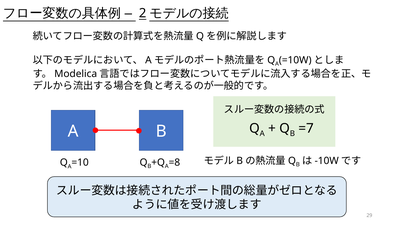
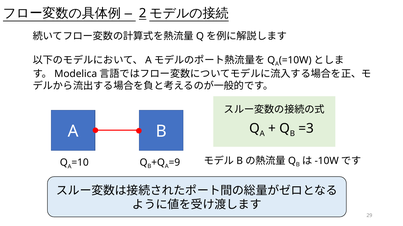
=7: =7 -> =3 (306, 129)
=8: =8 -> =9 (174, 163)
